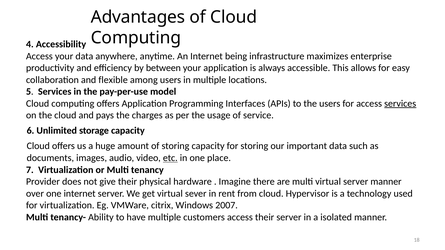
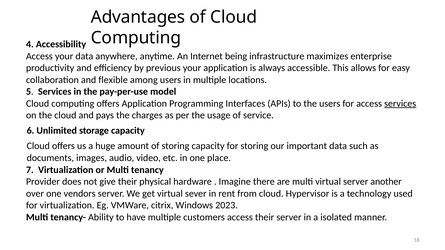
between: between -> previous (163, 68)
etc underline: present -> none (170, 158)
server manner: manner -> another (386, 182)
one internet: internet -> vendors (80, 194)
2007: 2007 -> 2023 (227, 206)
